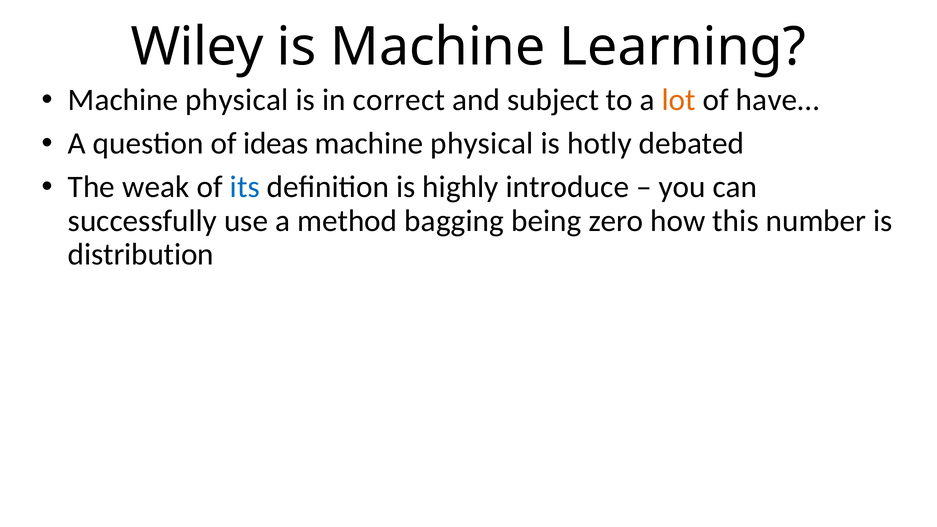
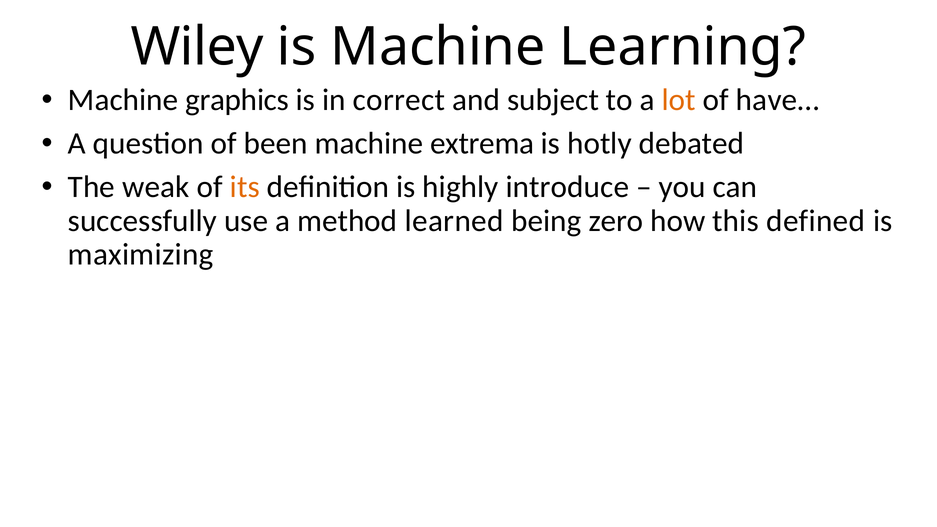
physical: physical -> graphics (237, 100)
ideas: ideas -> been (276, 143)
physical: physical -> extrema (482, 143)
its colour: blue -> orange (245, 187)
bagging: bagging -> learned (454, 221)
number: number -> defined (816, 221)
distribution: distribution -> maximizing (141, 254)
